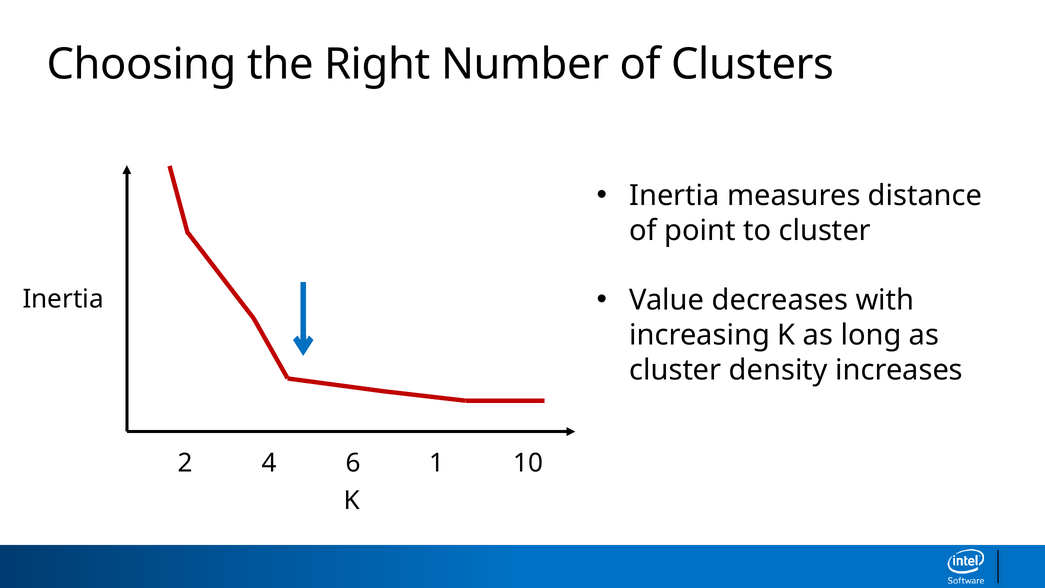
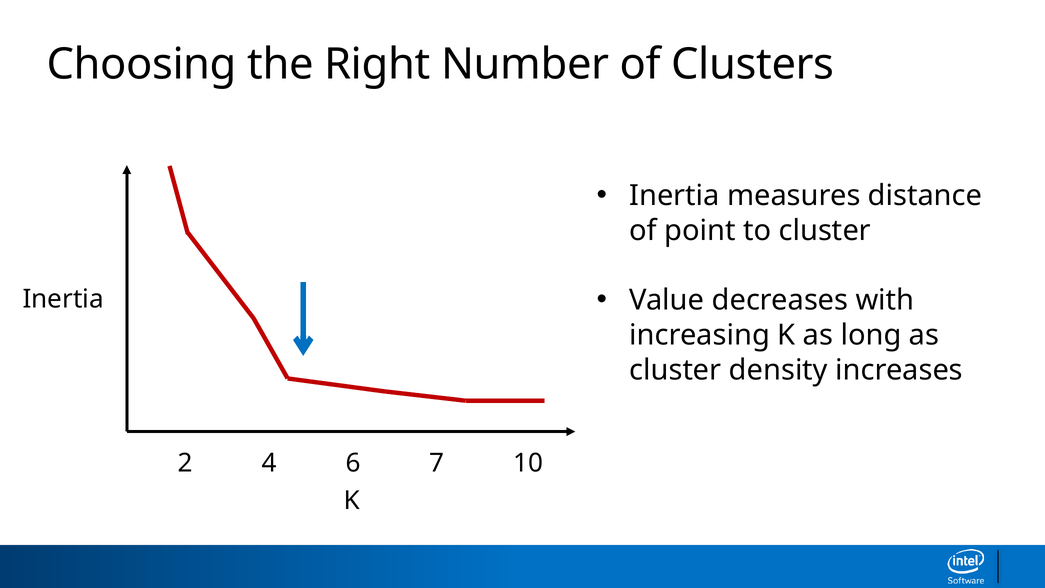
1: 1 -> 7 (437, 463)
